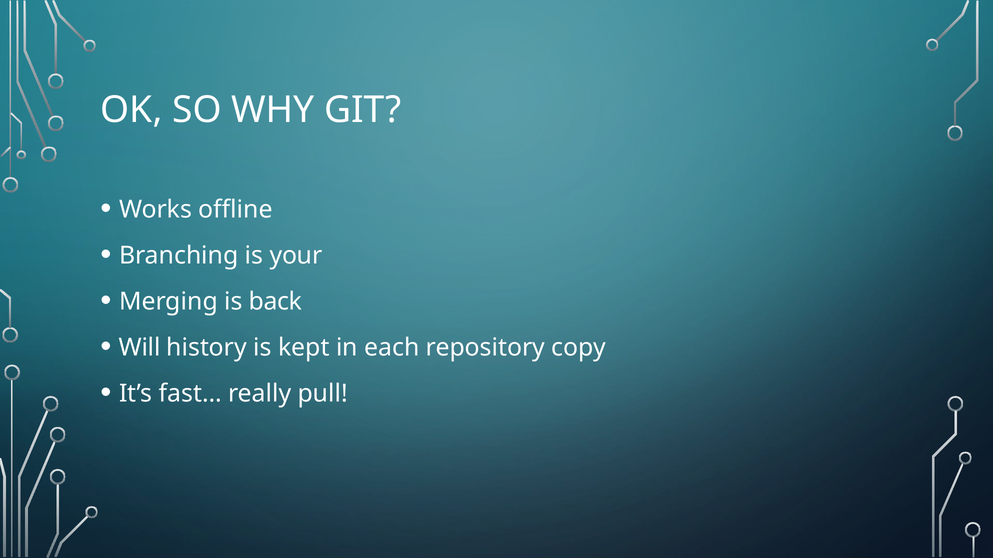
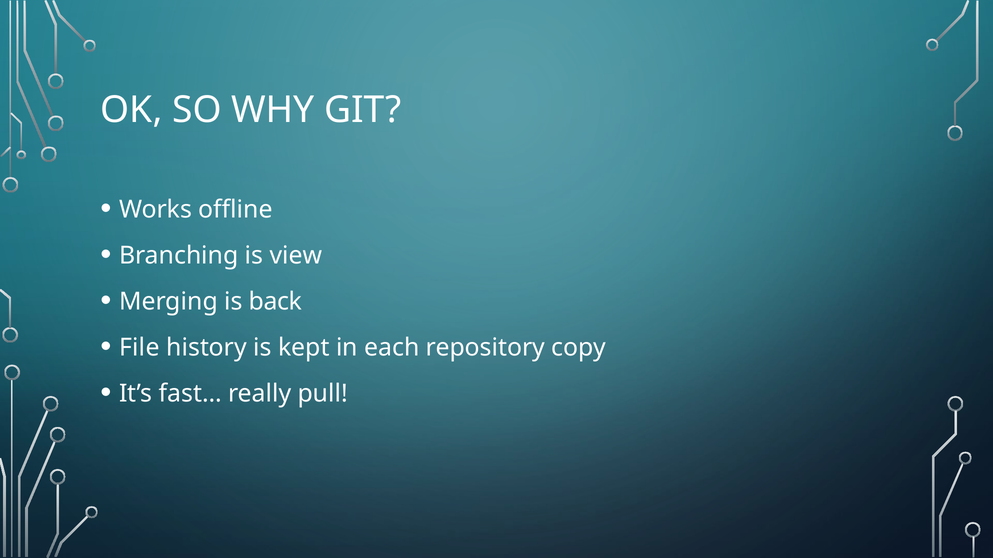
your: your -> view (296, 256)
Will: Will -> File (139, 348)
